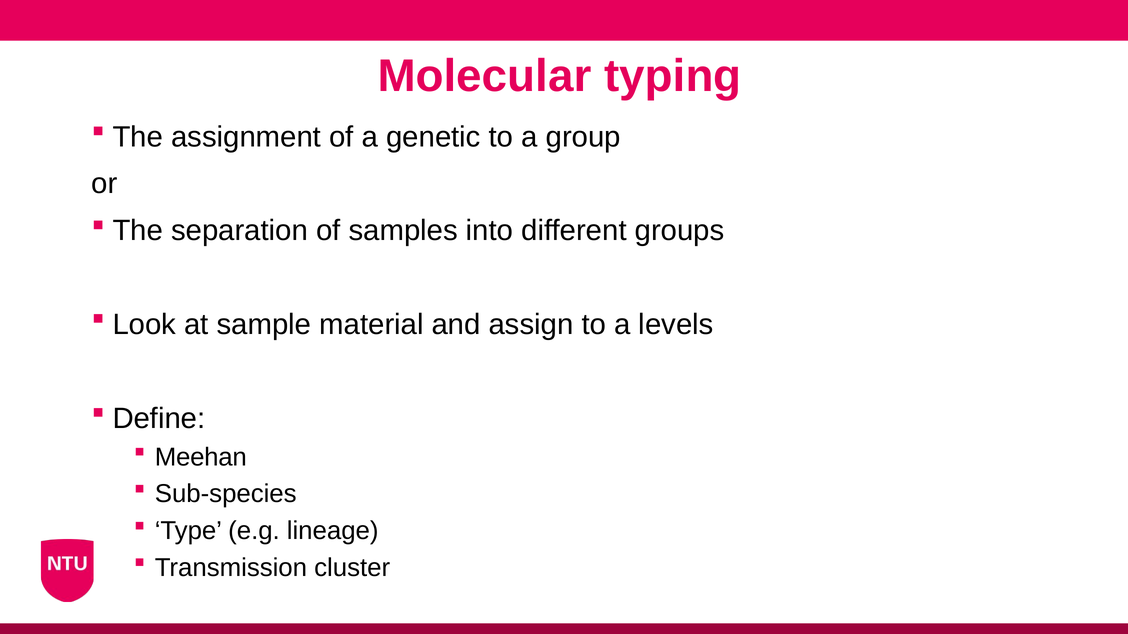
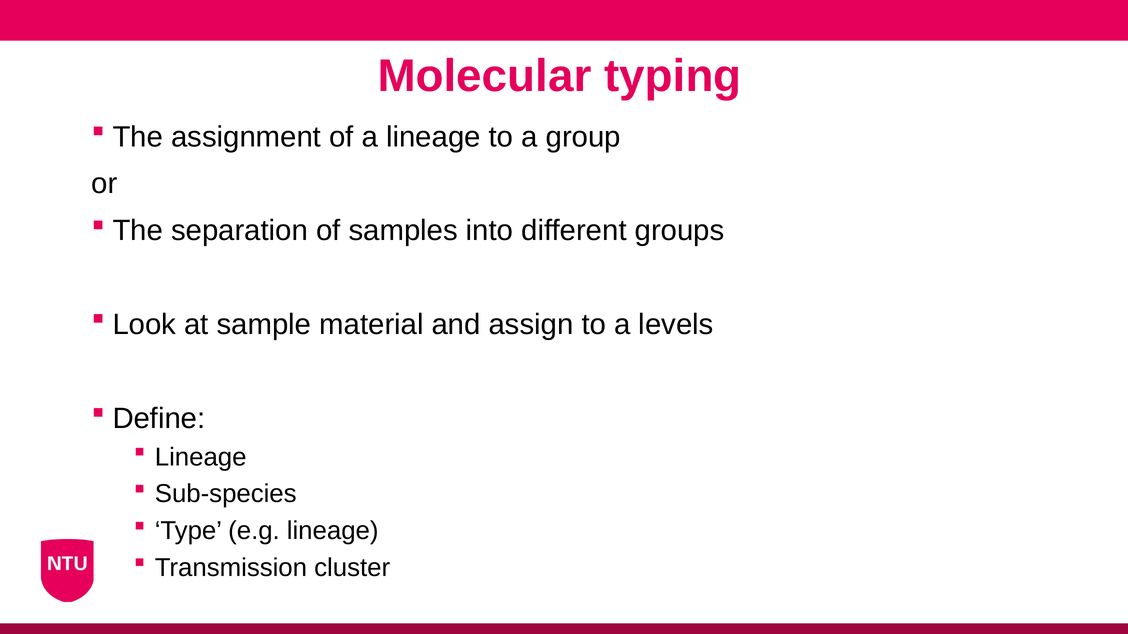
a genetic: genetic -> lineage (433, 137)
Meehan: Meehan -> Lineage (201, 457)
